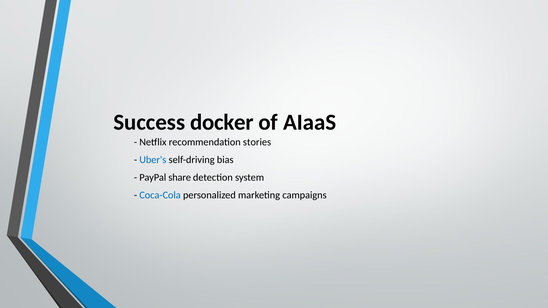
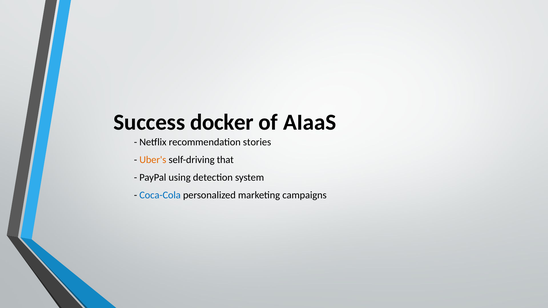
Uber's colour: blue -> orange (153, 160)
bias: bias -> that (225, 160)
share: share -> using (180, 178)
